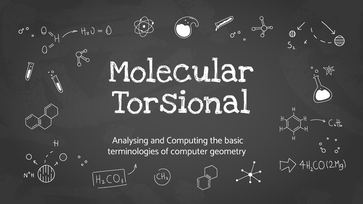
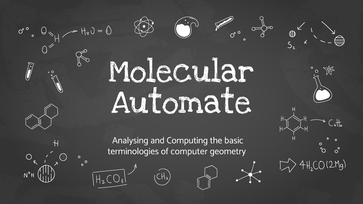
Torsional: Torsional -> Automate (182, 102)
